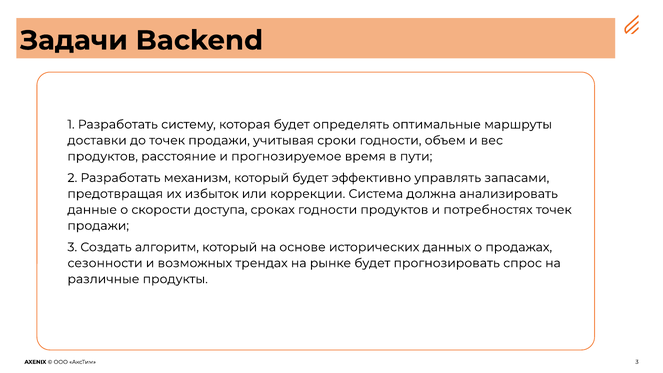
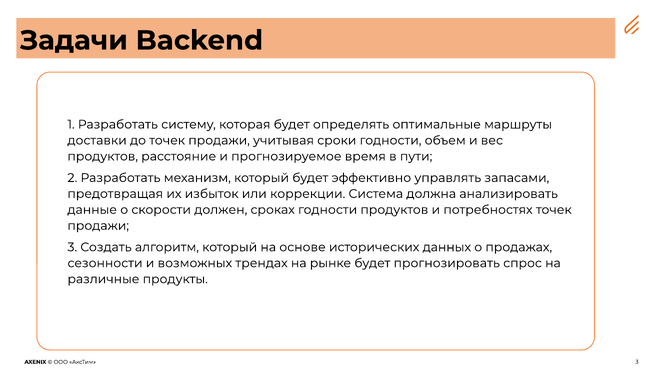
доступа: доступа -> должен (221, 210)
